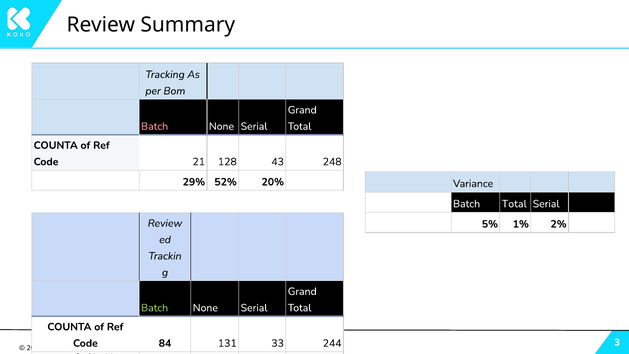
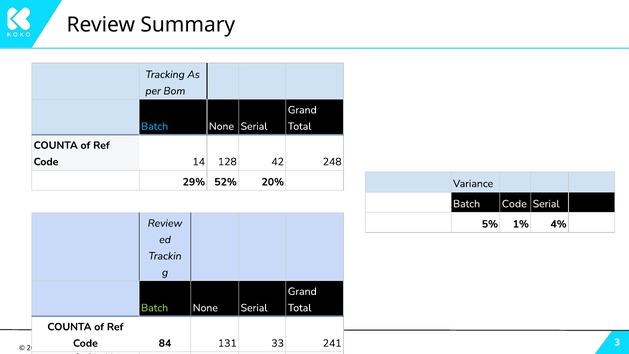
Batch colour: pink -> light blue (155, 126)
21: 21 -> 14 (199, 162)
43: 43 -> 42 (278, 162)
Batch Total: Total -> Code (514, 204)
2%: 2% -> 4% (559, 224)
244: 244 -> 241 (332, 343)
